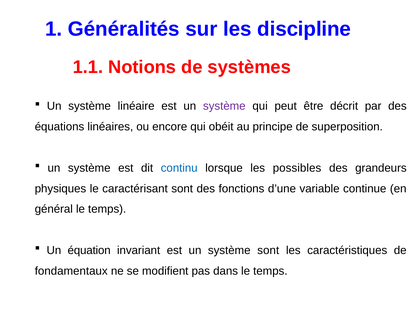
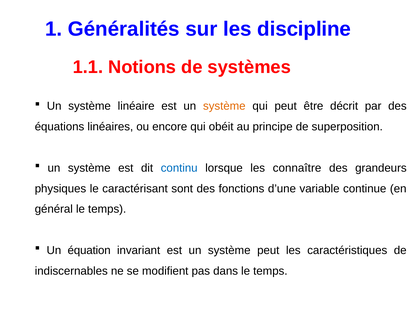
système colour: purple -> orange (224, 106)
possibles: possibles -> connaître (297, 168)
système sont: sont -> peut (268, 250)
fondamentaux: fondamentaux -> indiscernables (71, 270)
